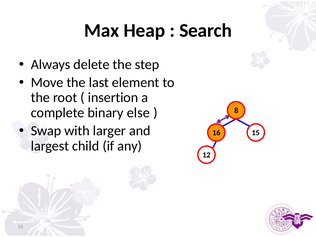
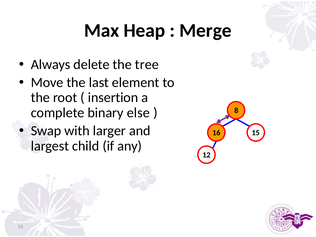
Search: Search -> Merge (206, 31)
step: step -> tree (147, 64)
